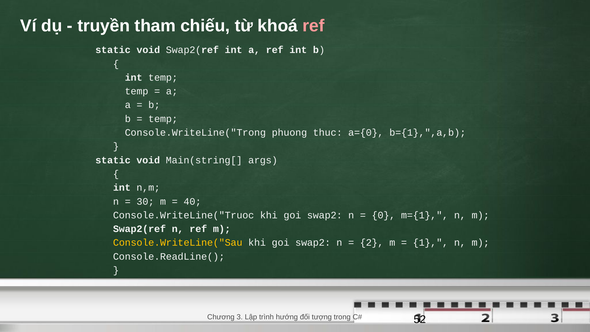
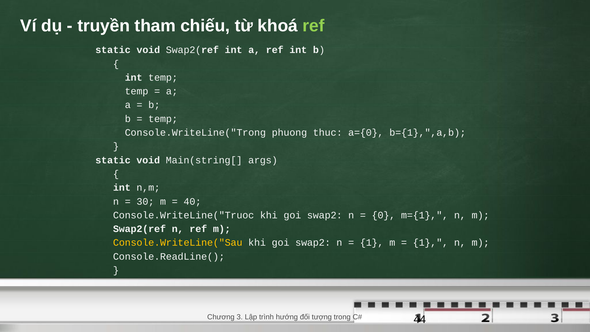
ref colour: pink -> light green (313, 26)
2: 2 -> 1 (372, 243)
52: 52 -> 44 (420, 319)
